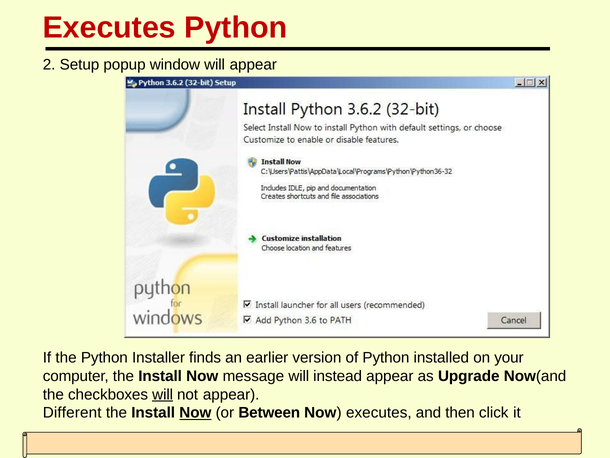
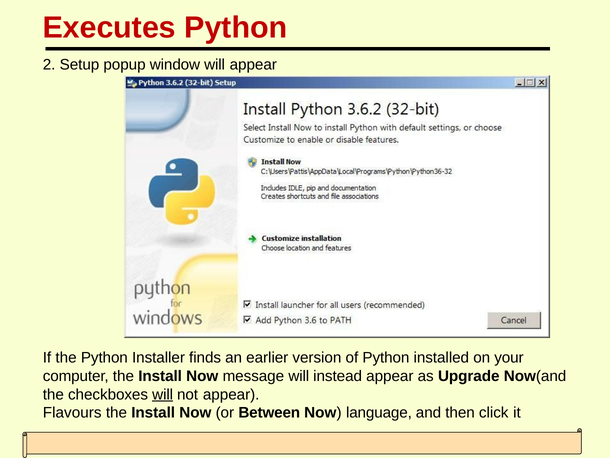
Different: Different -> Flavours (72, 412)
Now underline: present -> none (195, 412)
Now executes: executes -> language (379, 412)
